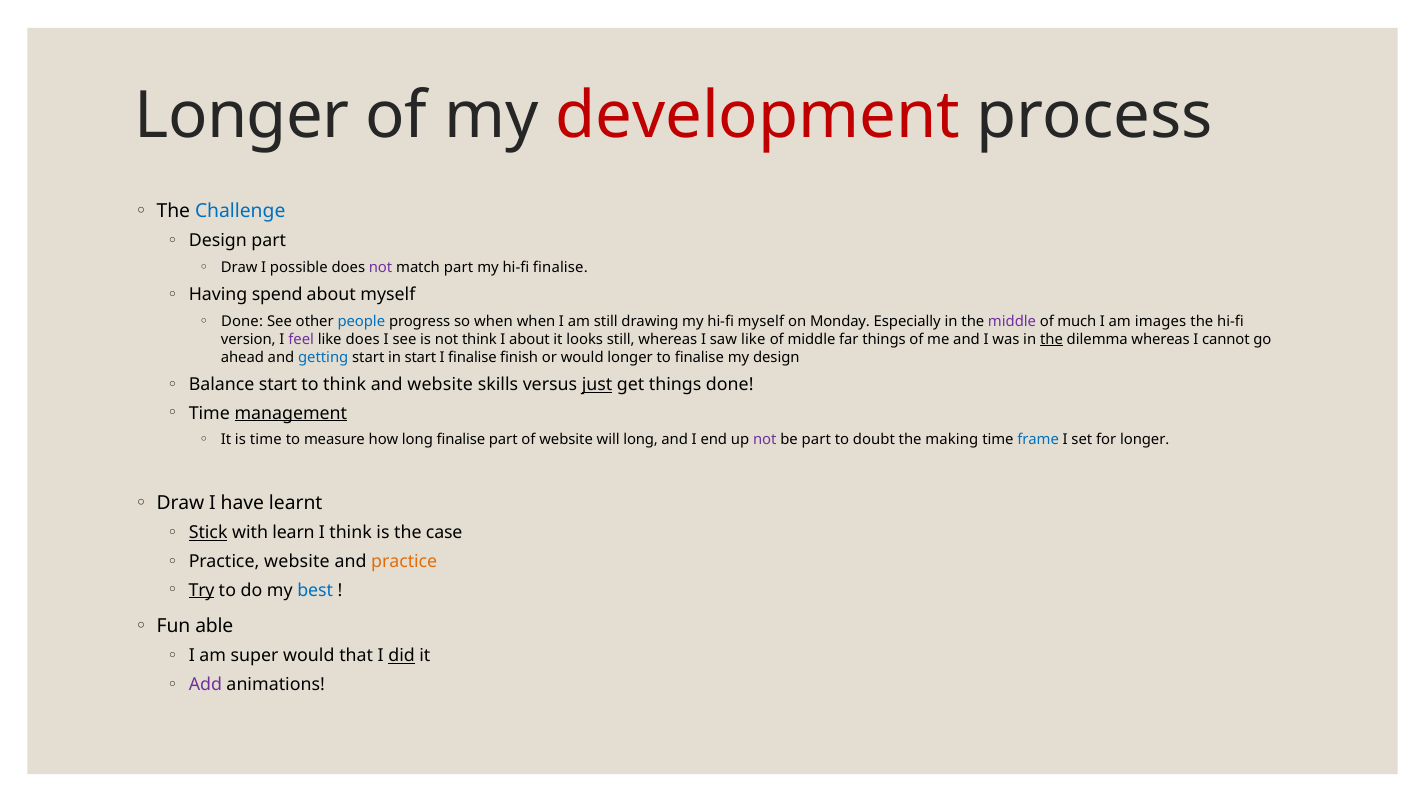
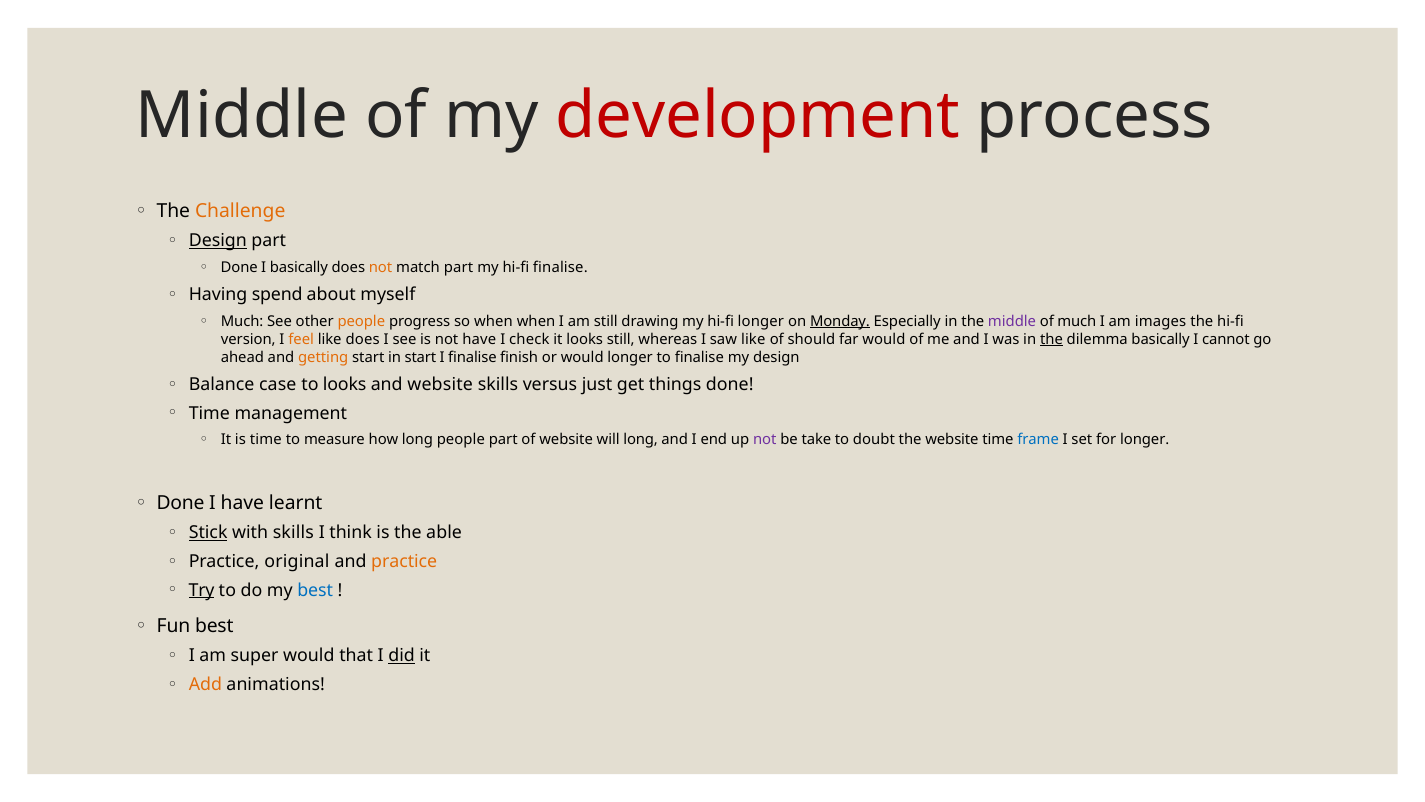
Longer: Longer -> Middle (242, 116)
Challenge colour: blue -> orange (240, 211)
Design underline: none -> present (218, 240)
Draw: Draw -> Done (239, 267)
I possible: possible -> basically (299, 267)
not colour: purple -> orange (381, 267)
Done: Done -> Much (242, 321)
people colour: blue -> orange (361, 321)
hi-fi myself: myself -> longer (761, 321)
Monday underline: none -> present (840, 321)
feel colour: purple -> orange (301, 339)
not think: think -> have (479, 339)
I about: about -> check (529, 339)
of middle: middle -> should (811, 339)
far things: things -> would (884, 339)
dilemma whereas: whereas -> basically (1161, 339)
getting colour: blue -> orange (323, 357)
Balance start: start -> case (278, 384)
to think: think -> looks (345, 384)
just underline: present -> none (597, 384)
management underline: present -> none (291, 413)
long finalise: finalise -> people (461, 440)
be part: part -> take (816, 440)
the making: making -> website (952, 440)
Draw: Draw -> Done (181, 503)
with learn: learn -> skills (293, 532)
case: case -> able (444, 532)
Practice website: website -> original (297, 561)
Fun able: able -> best (214, 626)
Add colour: purple -> orange (205, 684)
